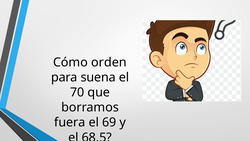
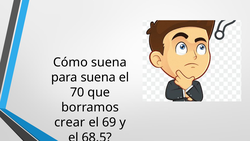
Cómo orden: orden -> suena (109, 62)
fuera: fuera -> crear (70, 122)
